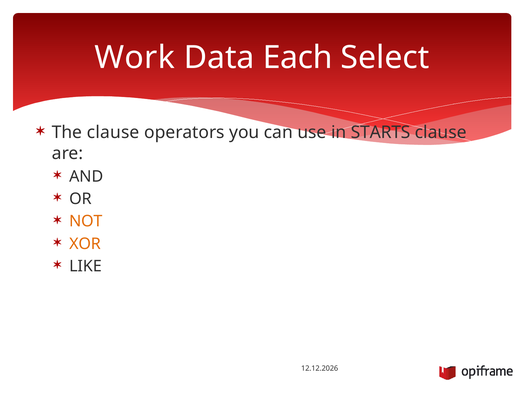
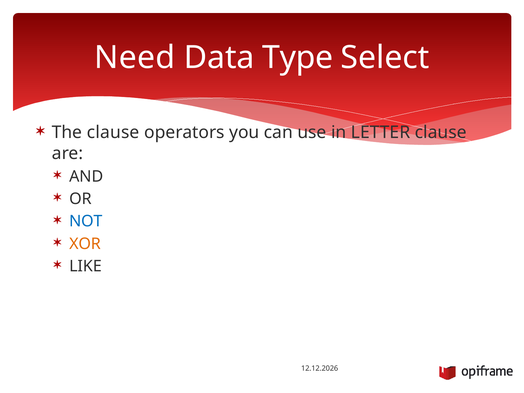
Work: Work -> Need (135, 58)
Each: Each -> Type (298, 58)
STARTS: STARTS -> LETTER (381, 132)
NOT colour: orange -> blue (86, 221)
